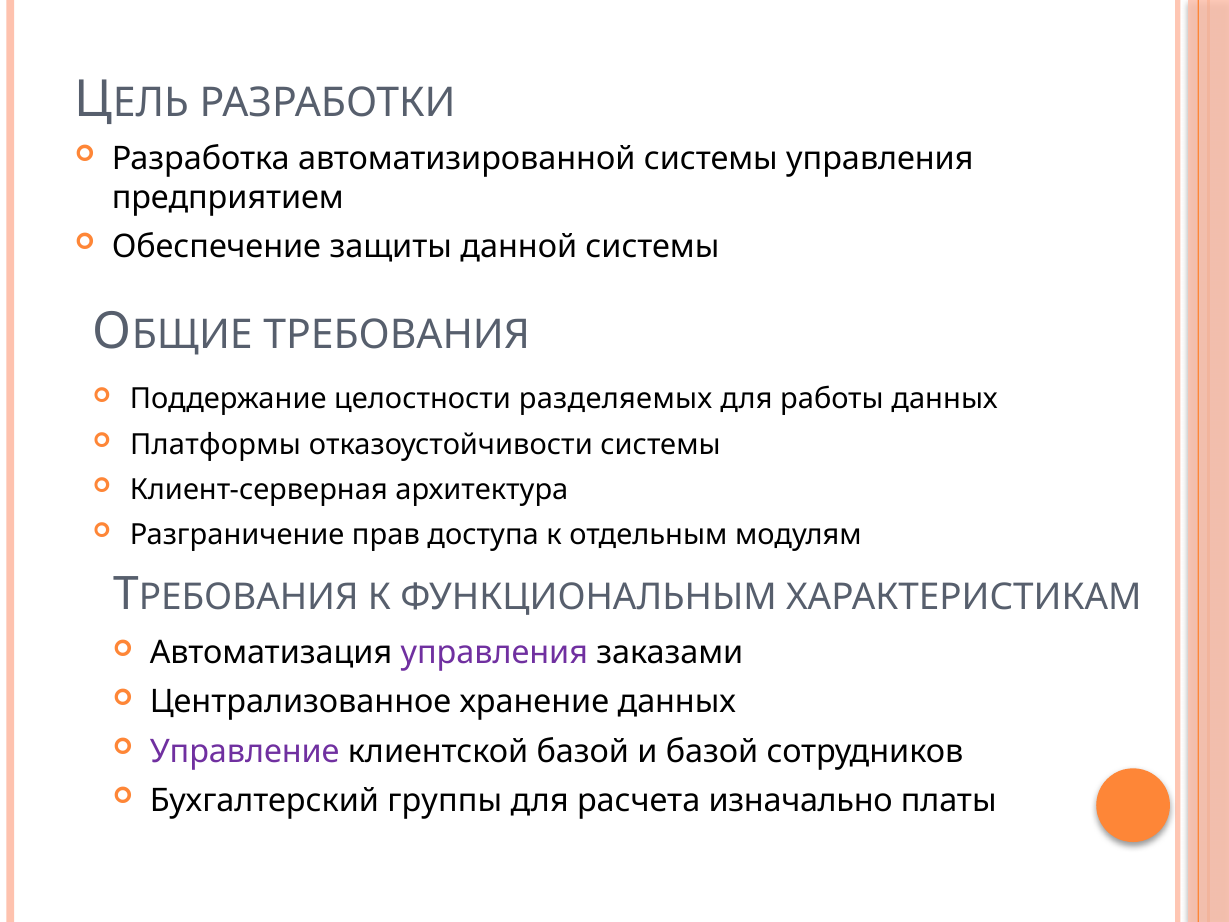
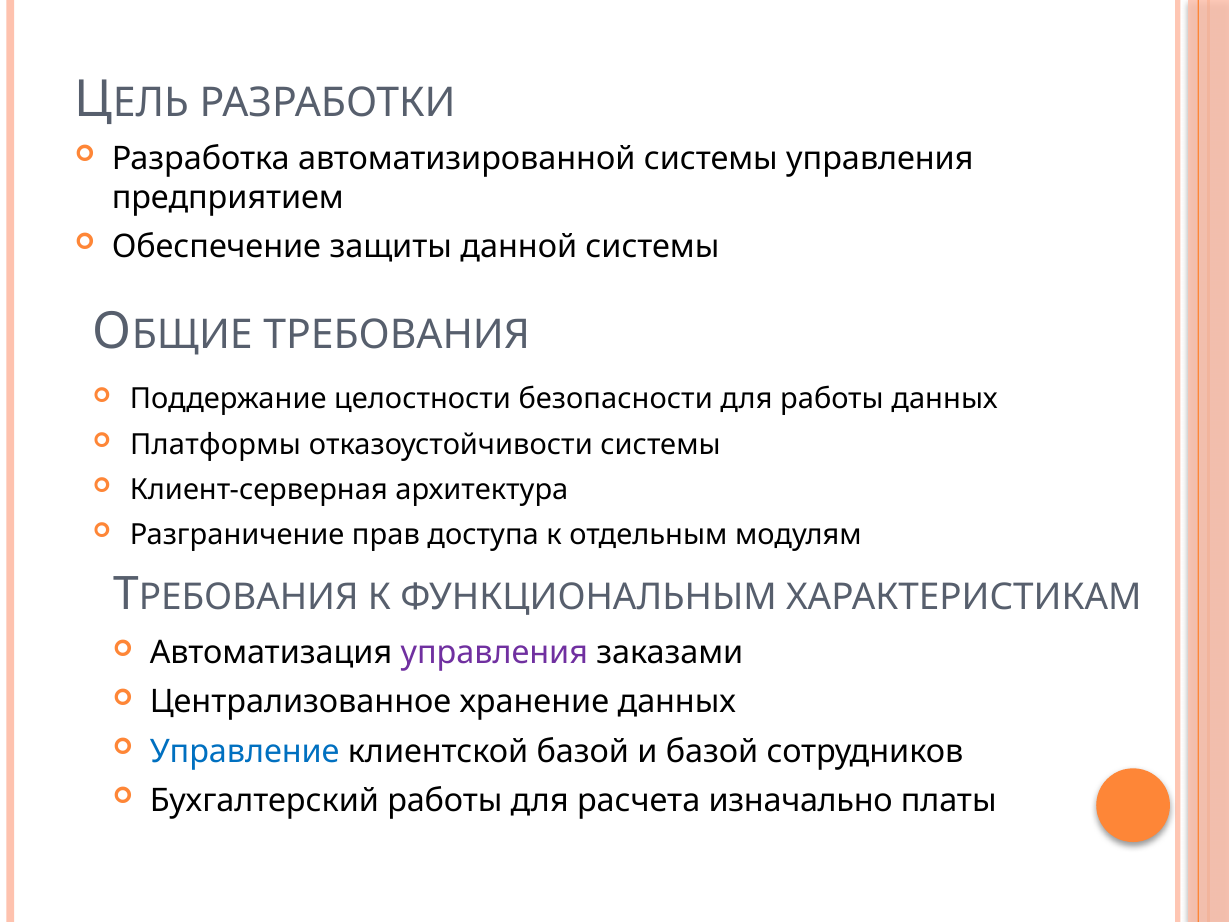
разделяемых: разделяемых -> безопасности (616, 399)
Управление colour: purple -> blue (245, 751)
Бухгалтерский группы: группы -> работы (445, 800)
